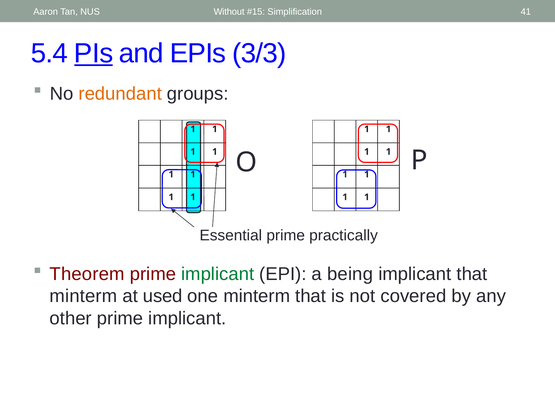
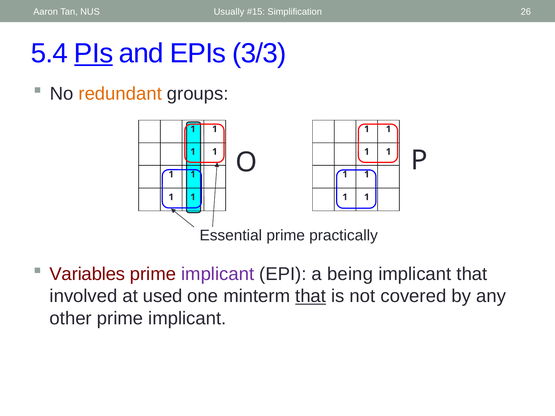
Without: Without -> Usually (229, 12)
41: 41 -> 26 (526, 12)
Theorem: Theorem -> Variables (87, 274)
implicant colour: green -> purple (218, 274)
minterm: minterm -> involved (84, 296)
that underline: none -> present (311, 296)
